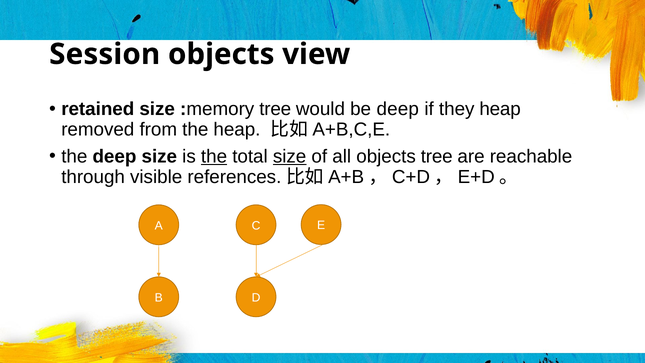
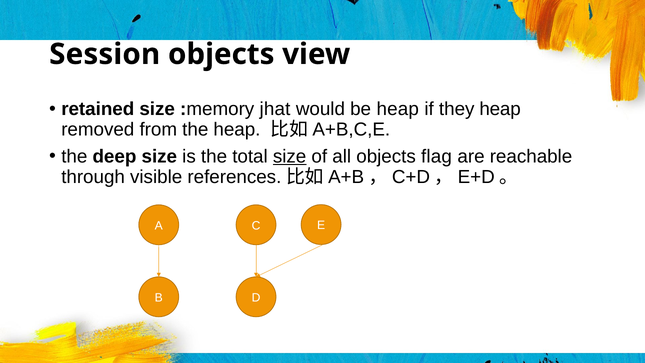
:memory tree: tree -> jhat (275, 109)
be deep: deep -> heap (398, 109)
the underline: present -> none (214, 156)
objects tree: tree -> flag (437, 156)
